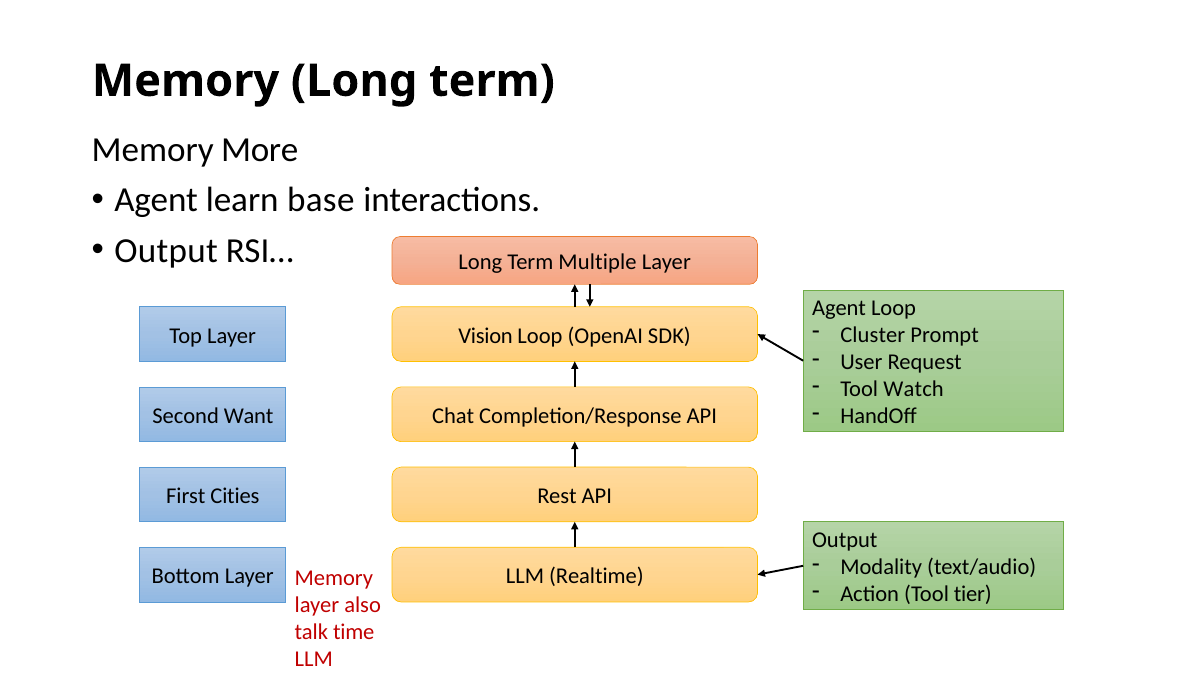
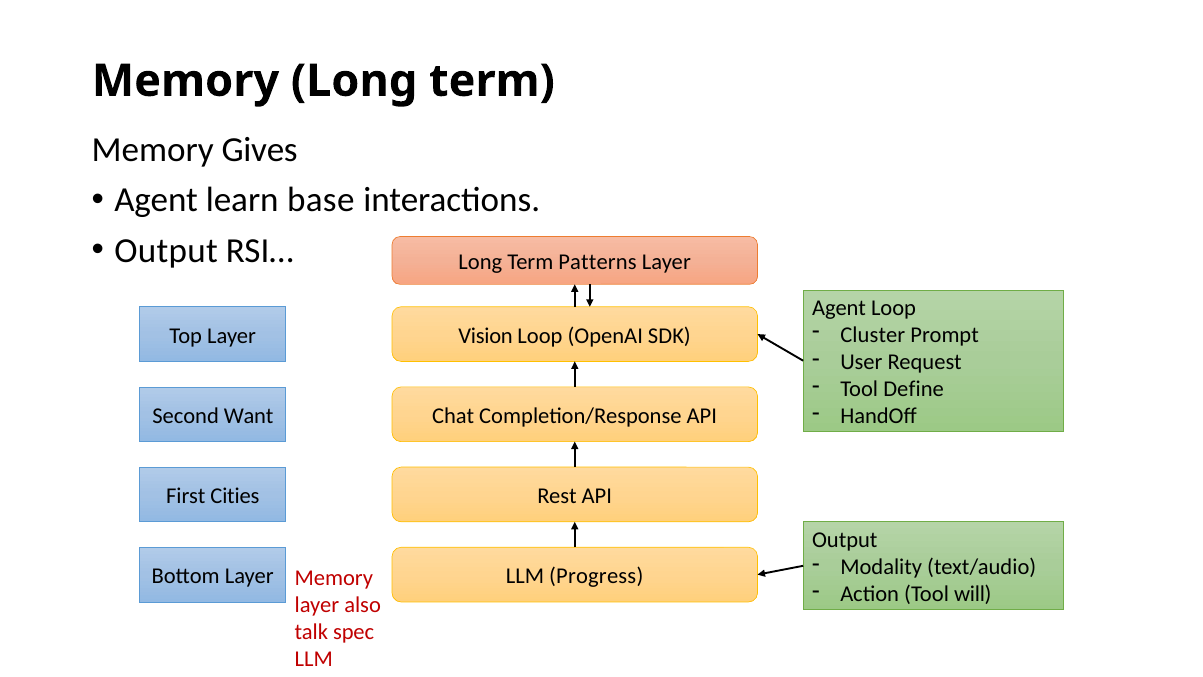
More: More -> Gives (260, 150)
Multiple: Multiple -> Patterns (598, 262)
Watch: Watch -> Define (914, 389)
Realtime: Realtime -> Progress (596, 576)
tier: tier -> will (973, 594)
time: time -> spec (354, 632)
